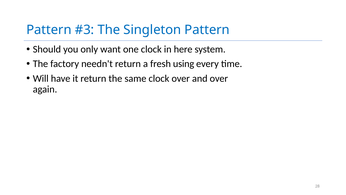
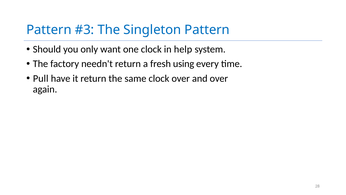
here: here -> help (183, 49)
Will: Will -> Pull (41, 78)
